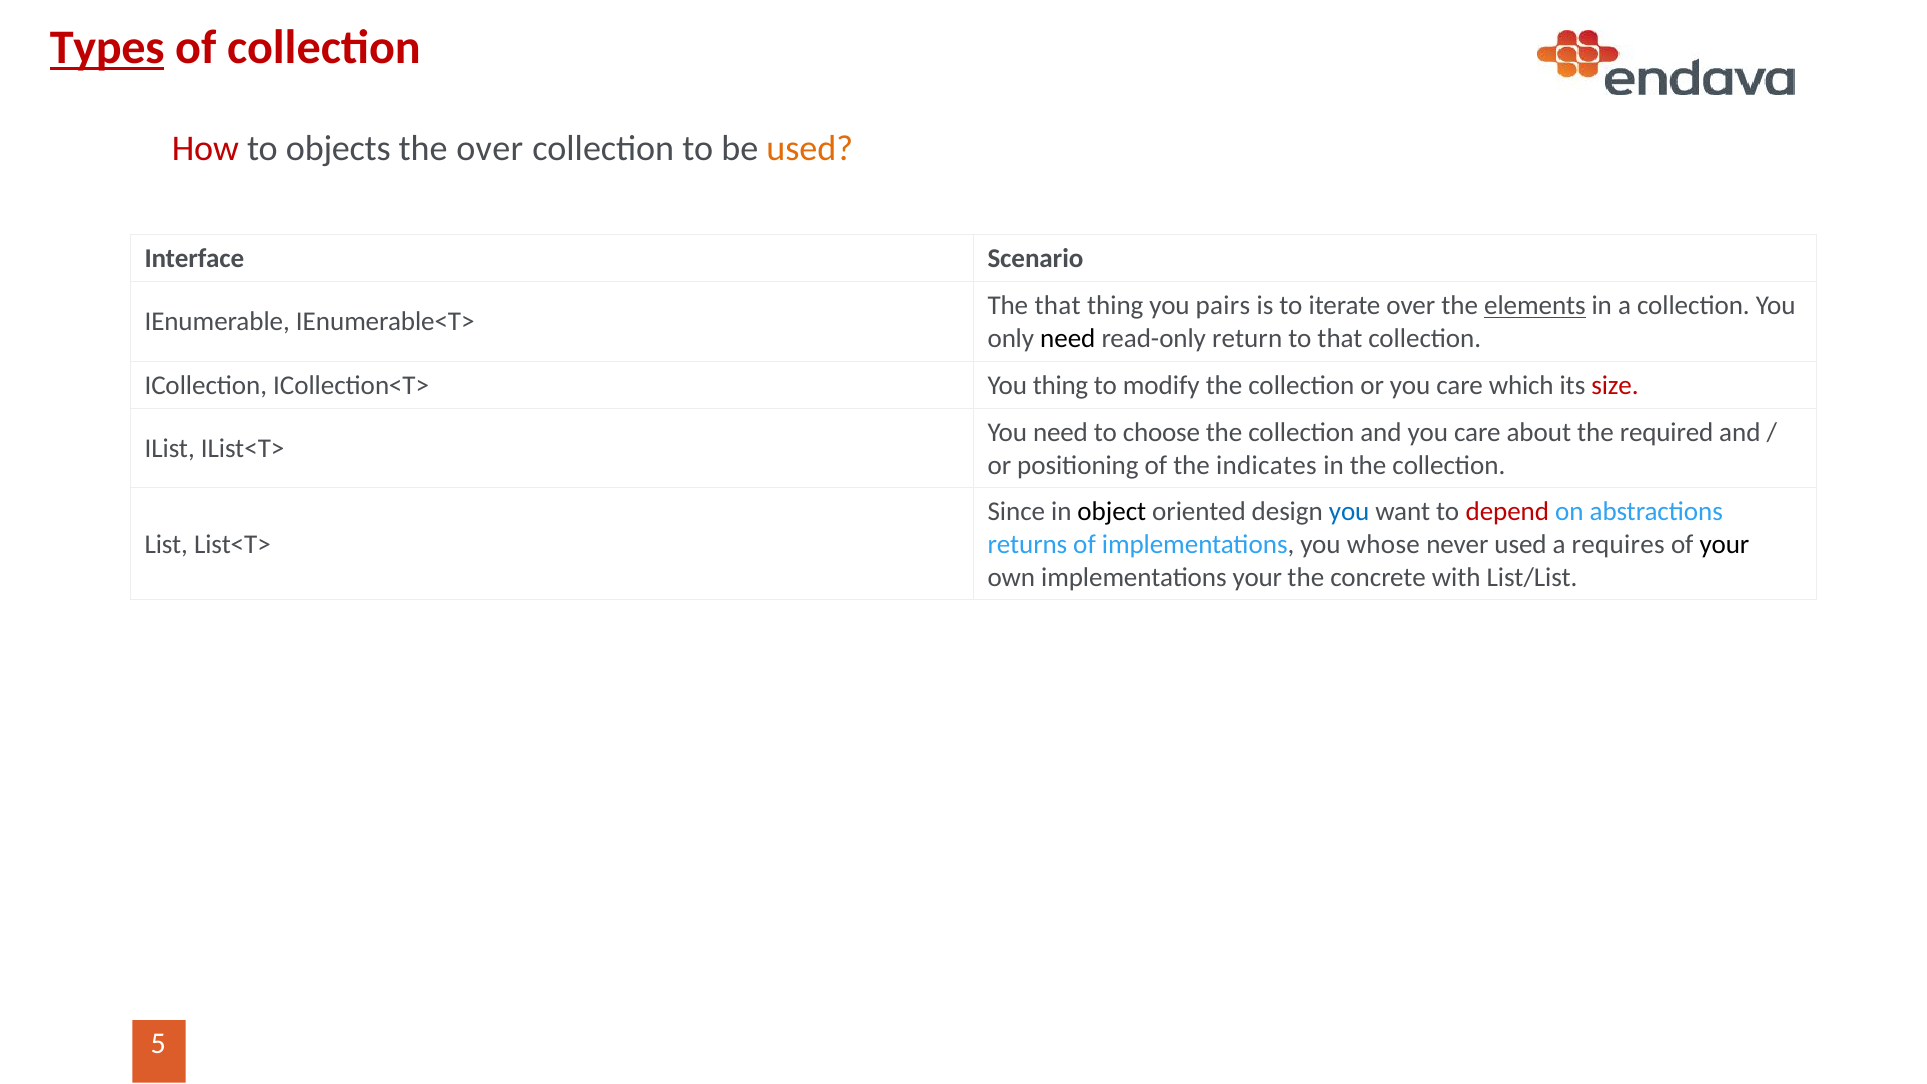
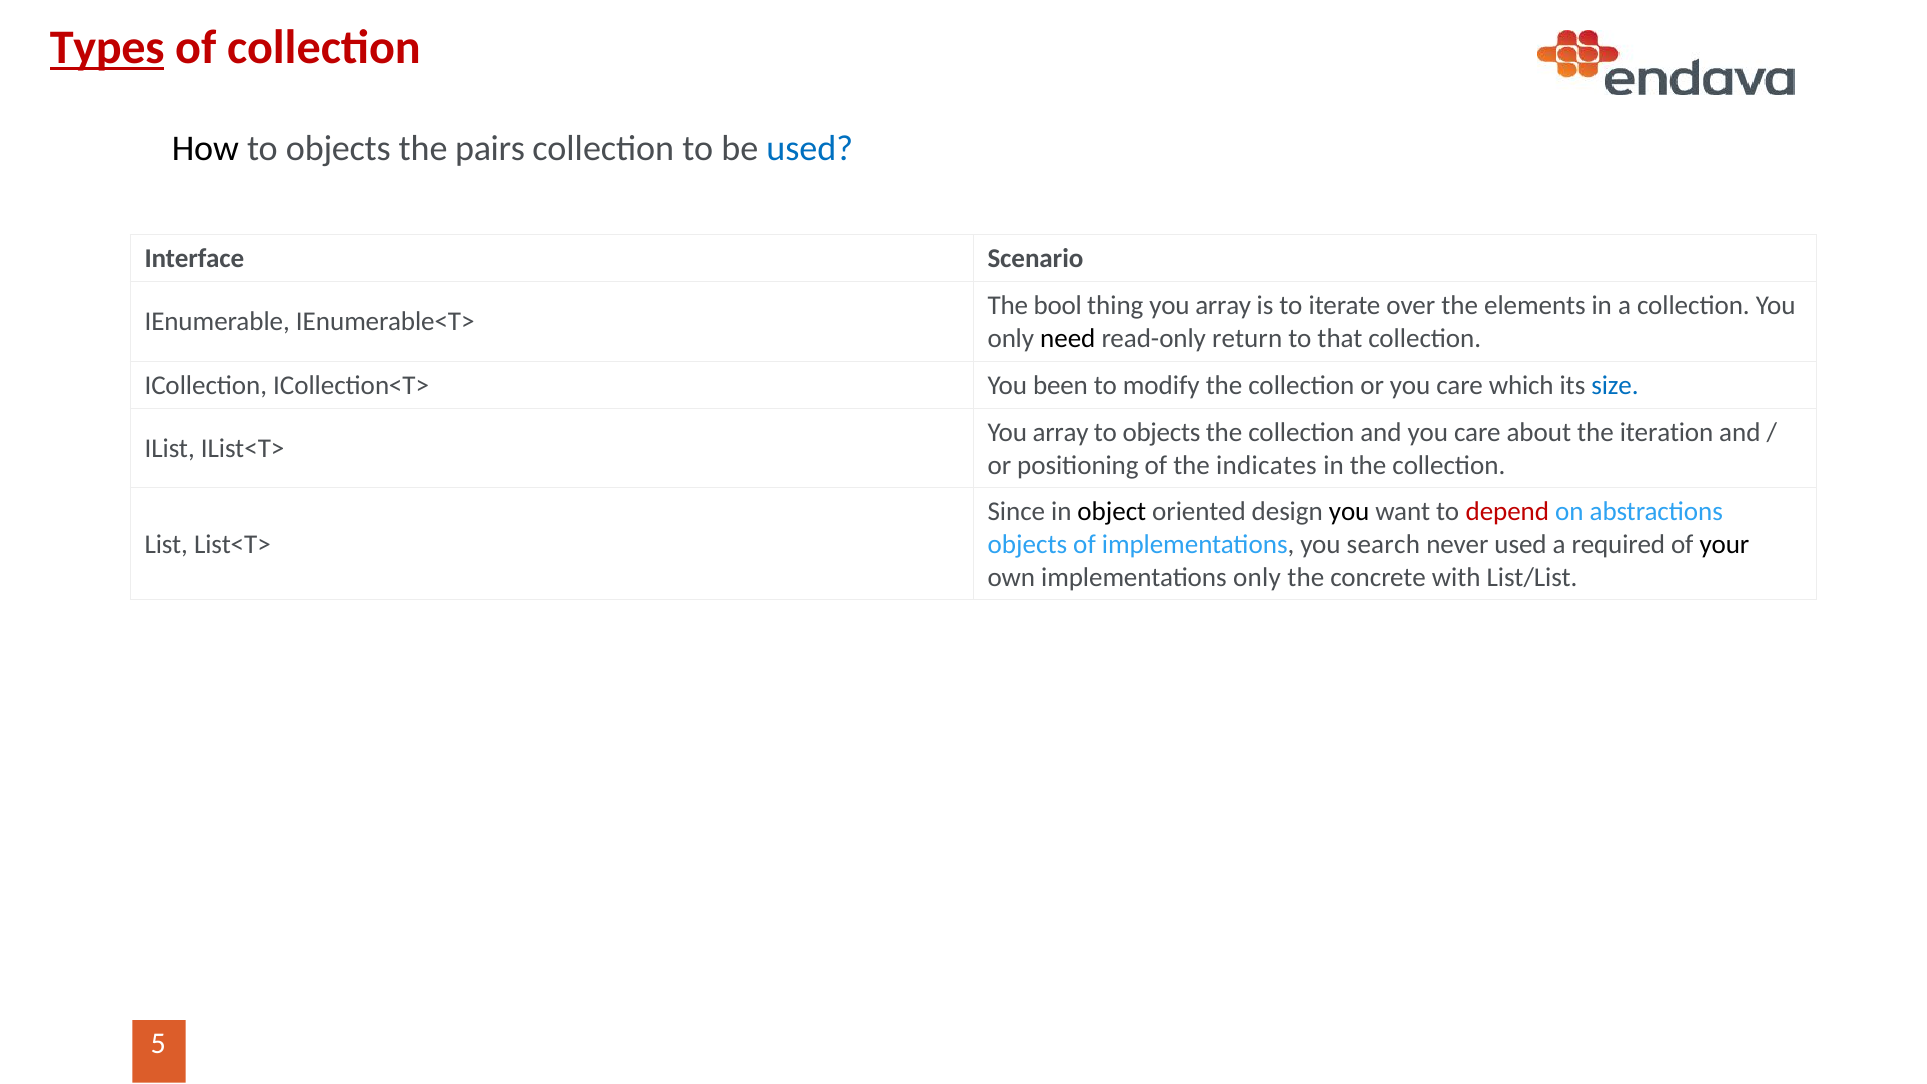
How colour: red -> black (205, 149)
the over: over -> pairs (490, 149)
used colour: orange -> blue (810, 149)
The that: that -> bool (1058, 306)
thing you pairs: pairs -> array (1223, 306)
elements underline: present -> none (1535, 306)
You thing: thing -> been (1060, 385)
size colour: red -> blue (1615, 385)
need: need -> array (1061, 432)
choose: choose -> objects (1161, 432)
required: required -> iteration (1667, 432)
you colour: blue -> black (1349, 512)
returns: returns -> objects (1027, 545)
whose: whose -> search (1383, 545)
requires: requires -> required (1618, 545)
implementations your: your -> only (1257, 578)
